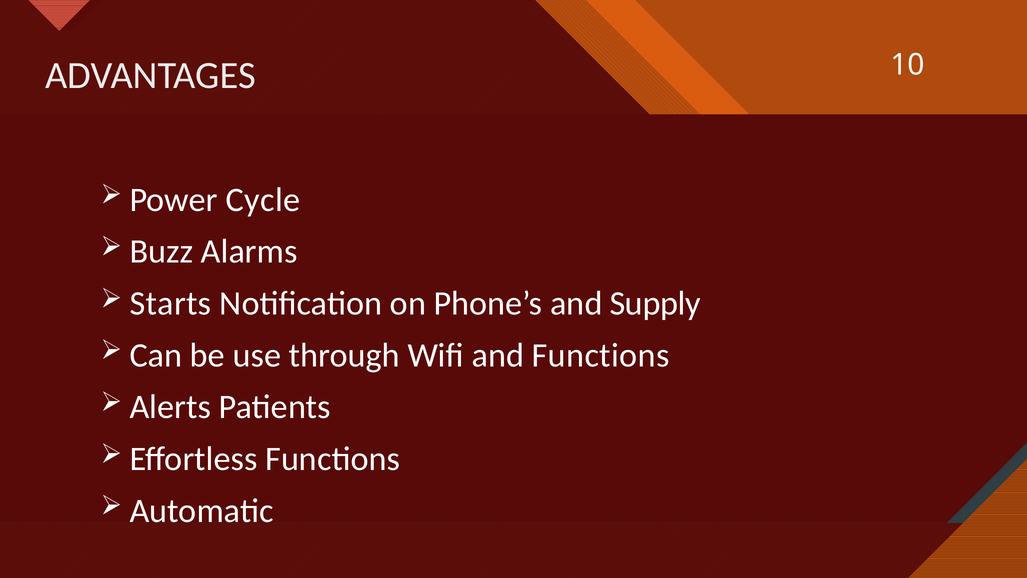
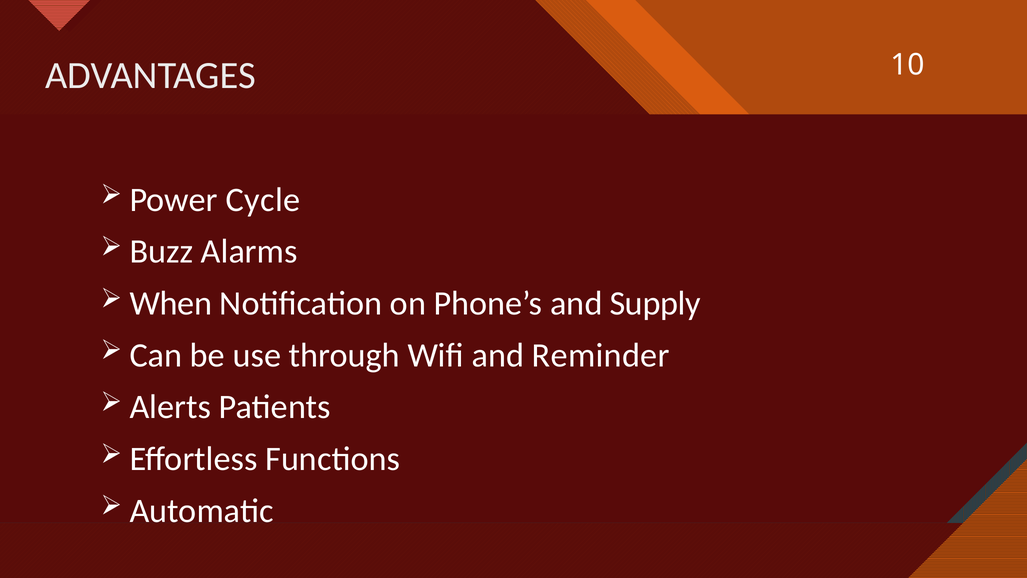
Starts: Starts -> When (171, 303)
and Functions: Functions -> Reminder (601, 355)
